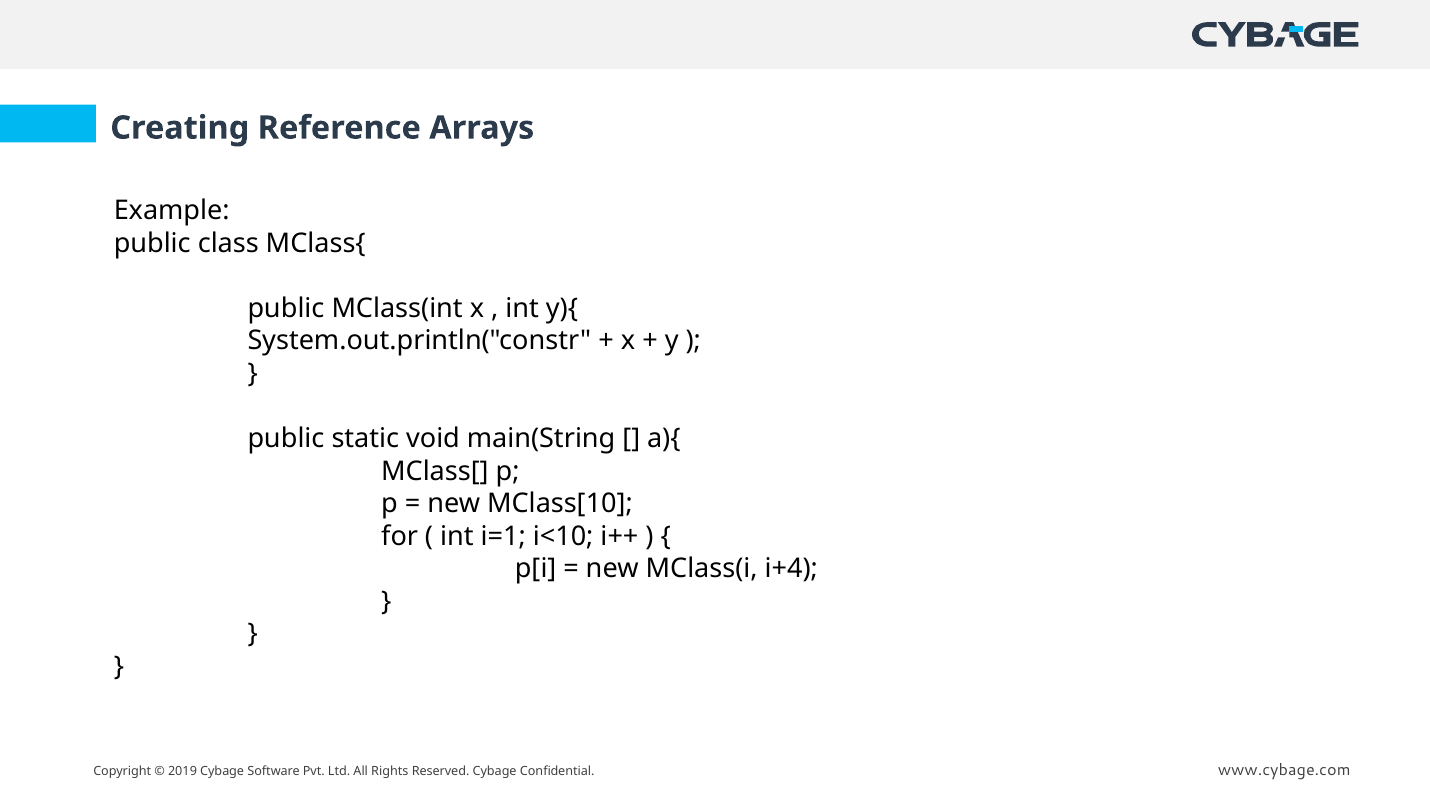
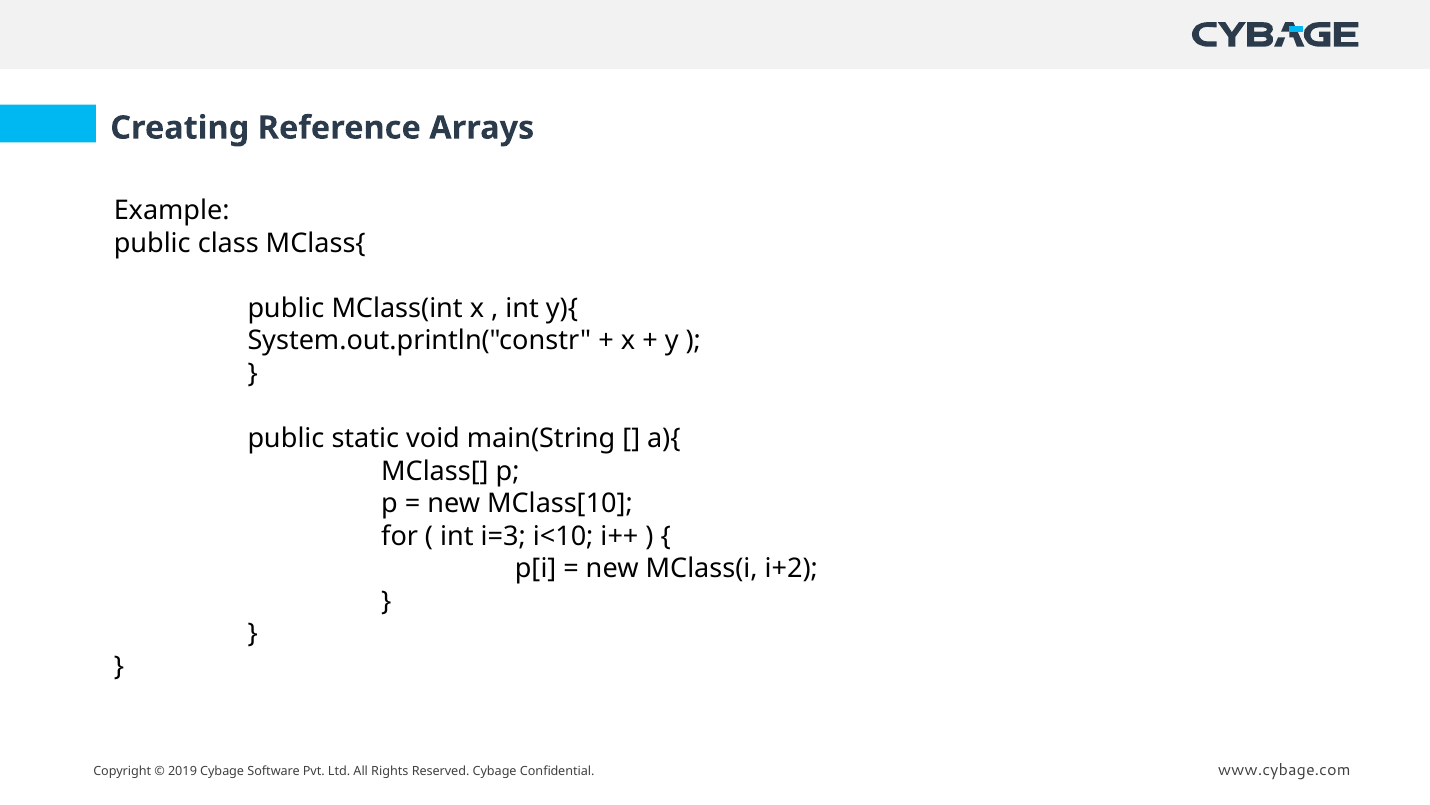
i=1: i=1 -> i=3 (503, 536)
i+4: i+4 -> i+2 (791, 568)
